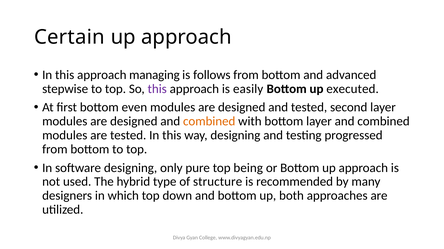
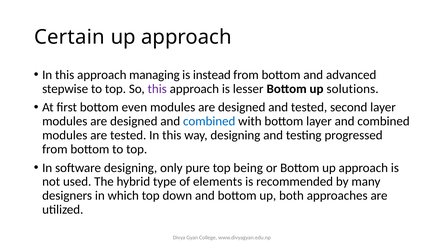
follows: follows -> instead (212, 75)
easily: easily -> lesser (248, 89)
executed: executed -> solutions (353, 89)
combined colour: orange -> blue (209, 122)
structure: structure -> elements (218, 182)
